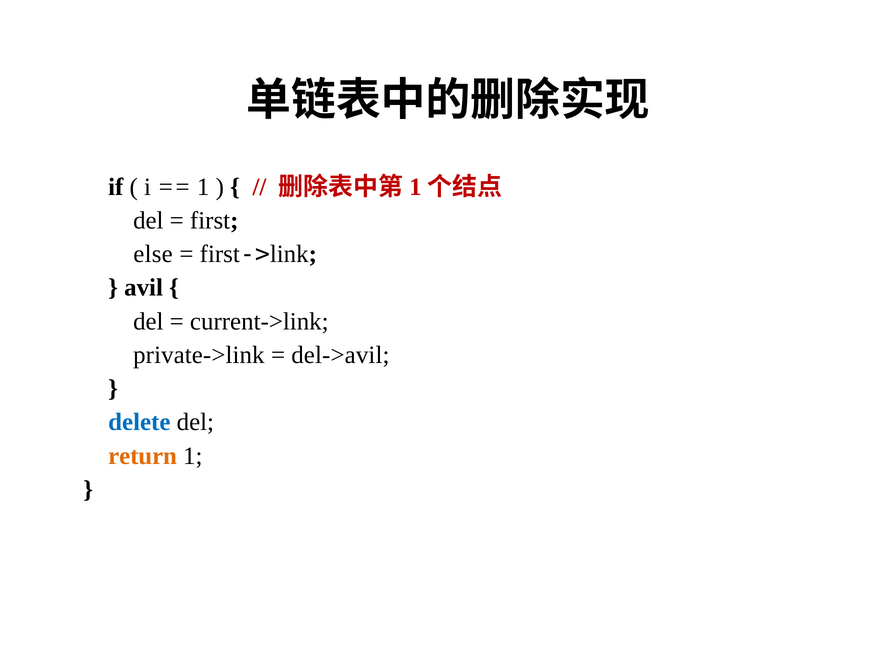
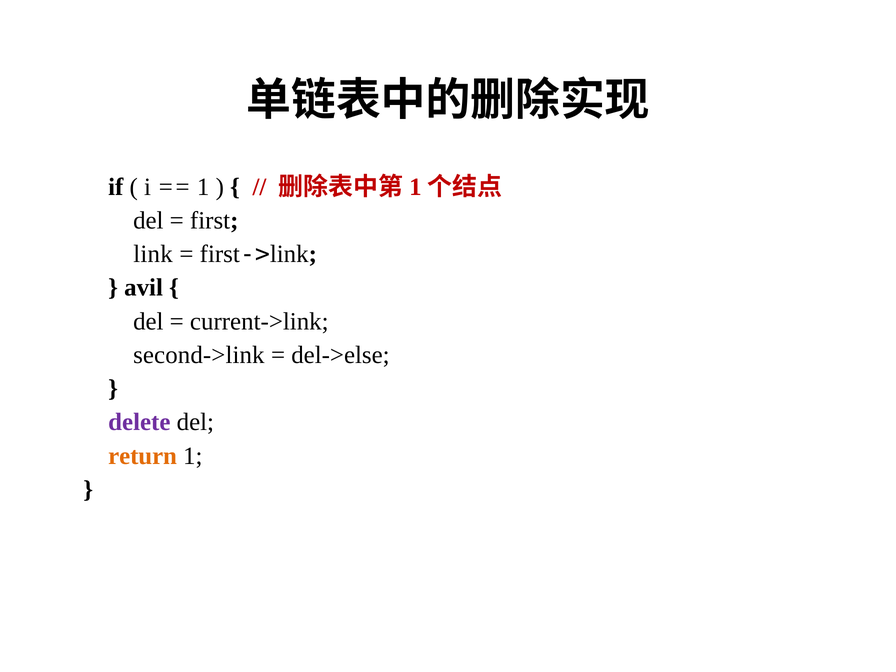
else: else -> link (153, 254)
private->link: private->link -> second->link (199, 355)
del->avil: del->avil -> del->else (340, 355)
delete colour: blue -> purple (139, 422)
